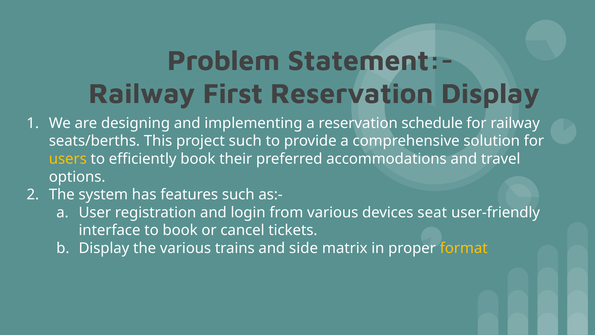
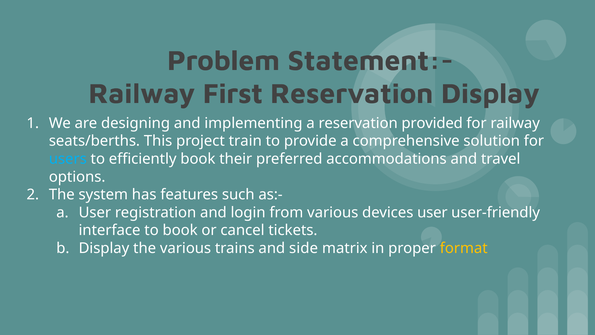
schedule: schedule -> provided (432, 123)
project such: such -> train (245, 141)
users colour: yellow -> light blue (68, 159)
devices seat: seat -> user (432, 212)
